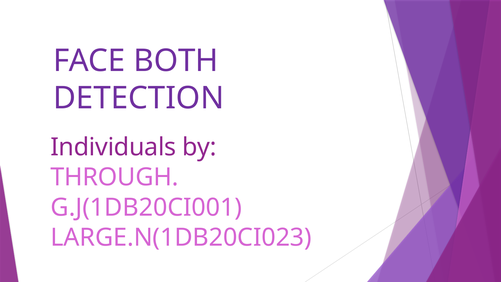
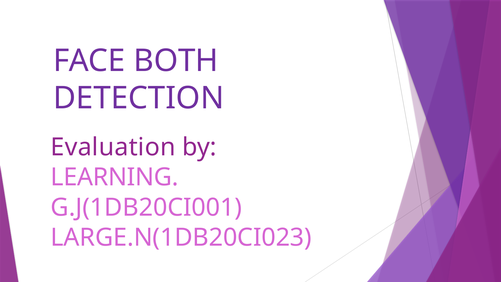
Individuals: Individuals -> Evaluation (113, 147)
THROUGH: THROUGH -> LEARNING (115, 177)
